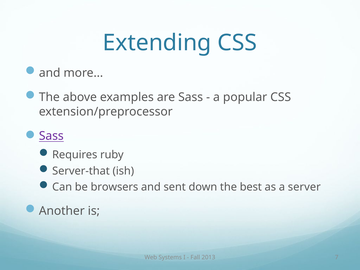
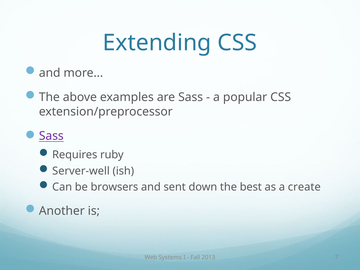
Server-that: Server-that -> Server-well (81, 171)
server: server -> create (304, 187)
